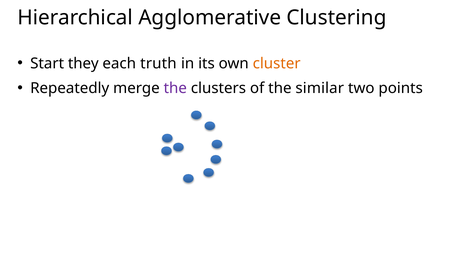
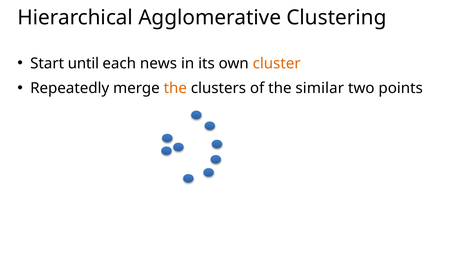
they: they -> until (83, 63)
truth: truth -> news (159, 63)
the colour: purple -> orange (175, 88)
